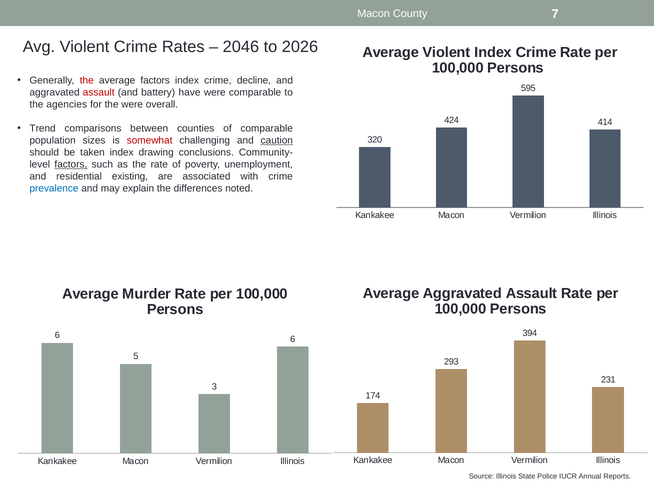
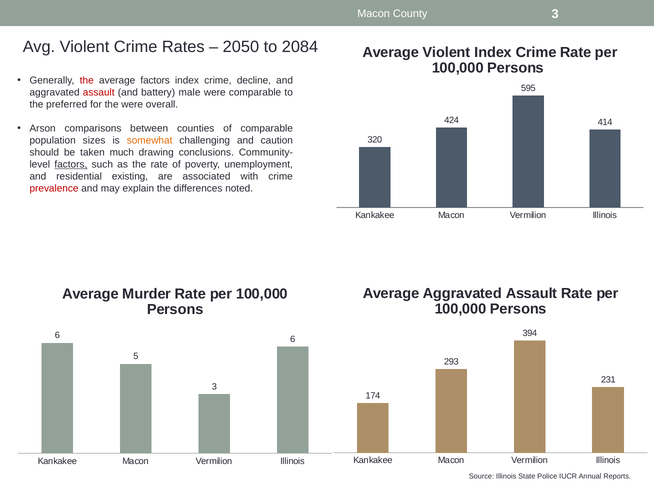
County 7: 7 -> 3 (555, 14)
2046: 2046 -> 2050 (241, 47)
2026: 2026 -> 2084 (300, 47)
have: have -> male (189, 93)
agencies: agencies -> preferred (67, 105)
Trend: Trend -> Arson (43, 129)
somewhat colour: red -> orange (150, 141)
caution underline: present -> none (277, 141)
taken index: index -> much (122, 153)
prevalence colour: blue -> red (54, 189)
